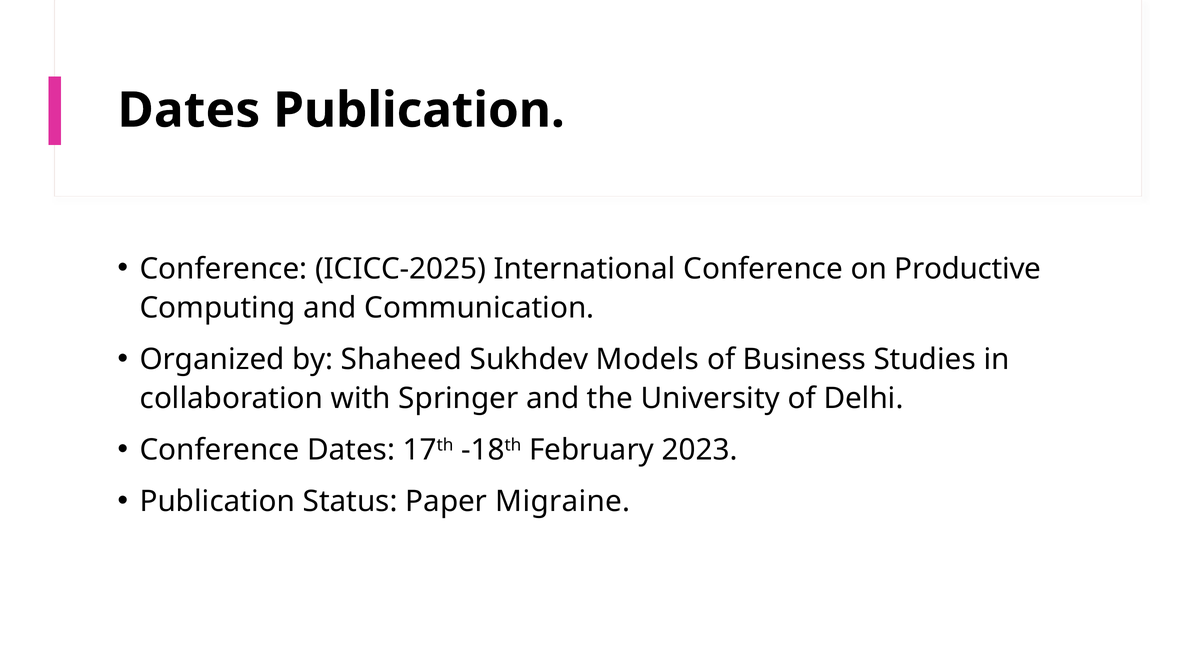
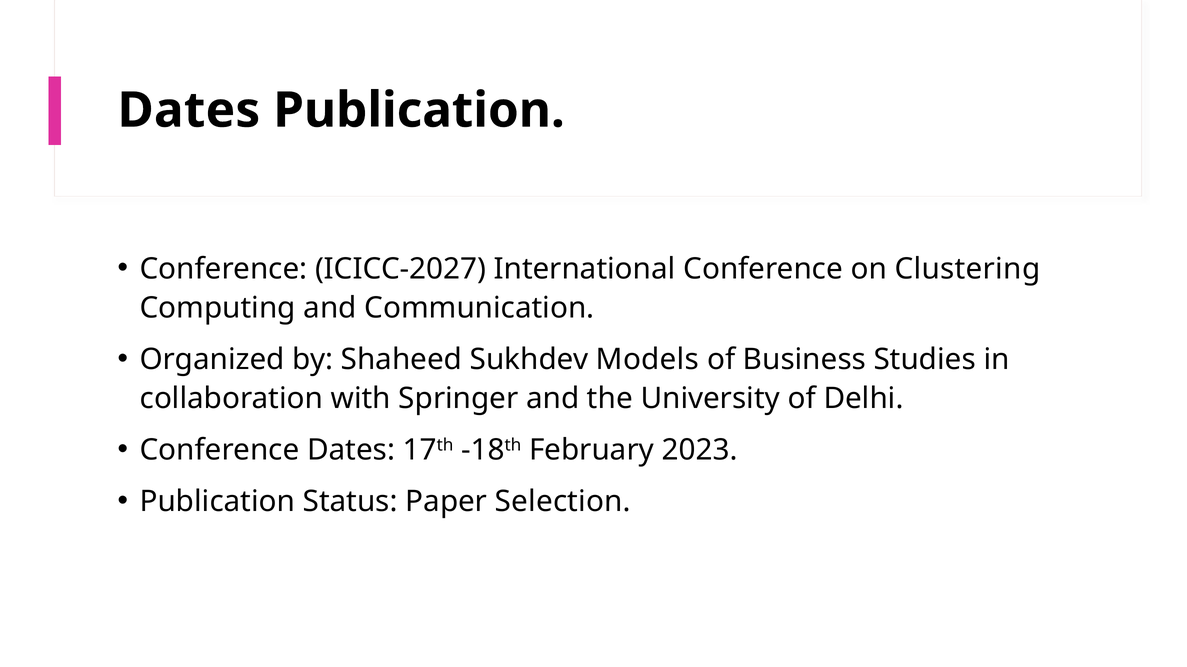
ICICC-2025: ICICC-2025 -> ICICC-2027 (400, 269)
Productive: Productive -> Clustering (967, 269)
Migraine: Migraine -> Selection (563, 502)
